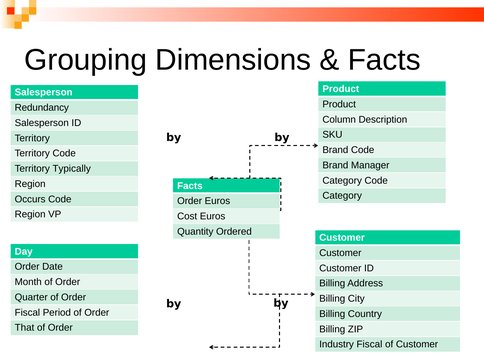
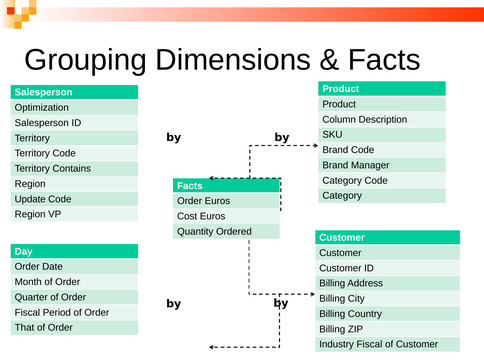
Redundancy: Redundancy -> Optimization (42, 108)
Typically: Typically -> Contains (72, 169)
Occurs: Occurs -> Update (30, 199)
